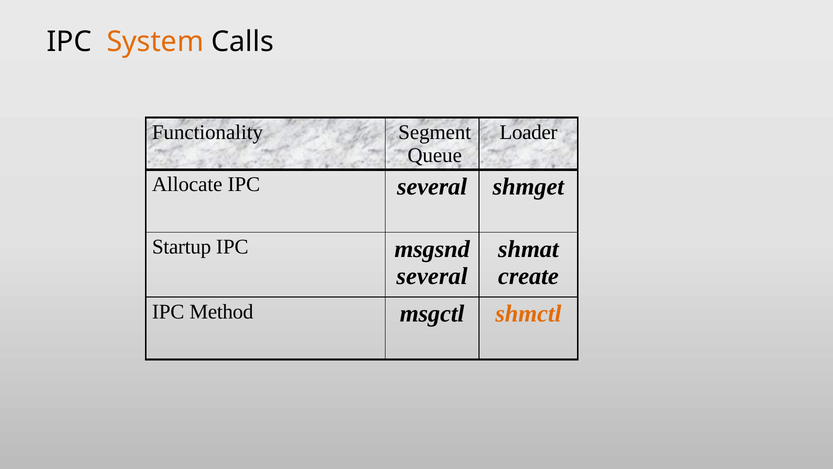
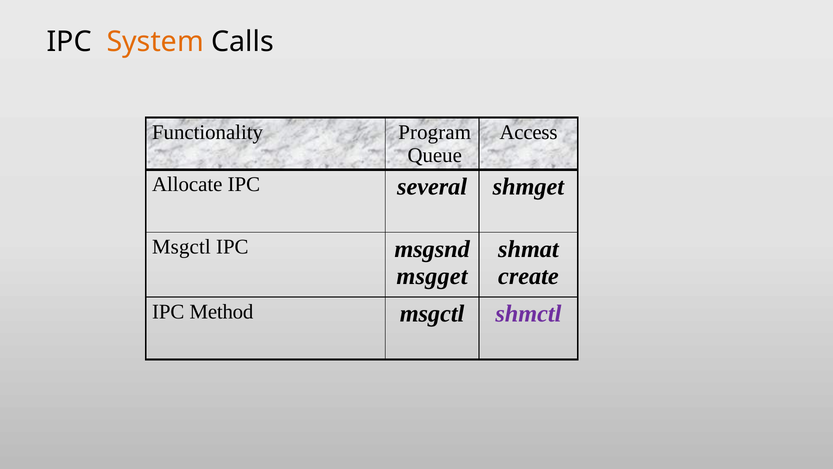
Segment: Segment -> Program (435, 132)
Loader: Loader -> Access (529, 132)
Startup: Startup -> Msgctl (181, 247)
several: several -> msgget (432, 276)
shmctl colour: orange -> purple (528, 313)
